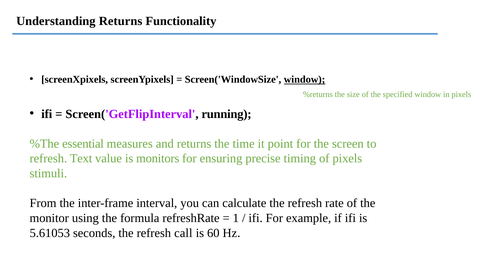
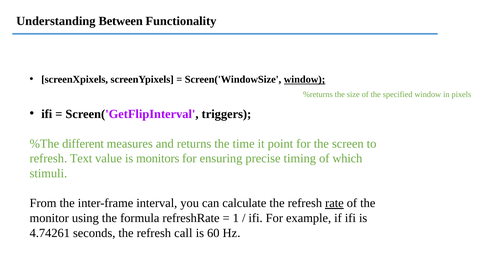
Understanding Returns: Returns -> Between (121, 21)
running: running -> triggers (226, 114)
essential: essential -> different (83, 144)
of pixels: pixels -> which (347, 159)
rate underline: none -> present (334, 203)
5.61053: 5.61053 -> 4.74261 (50, 233)
